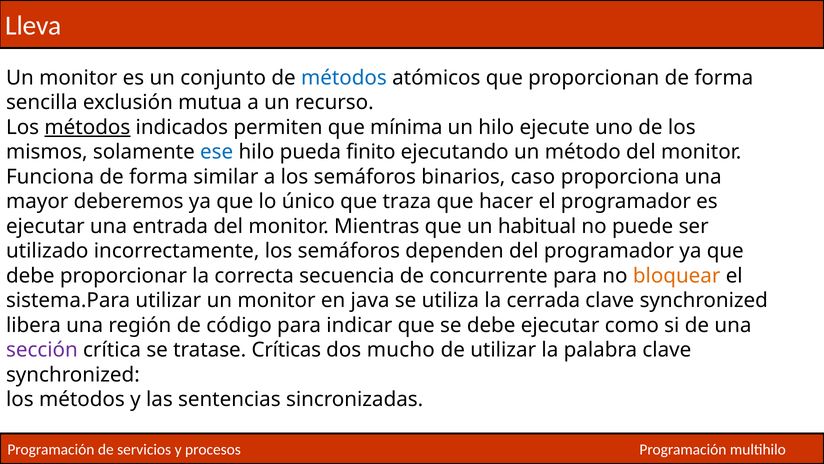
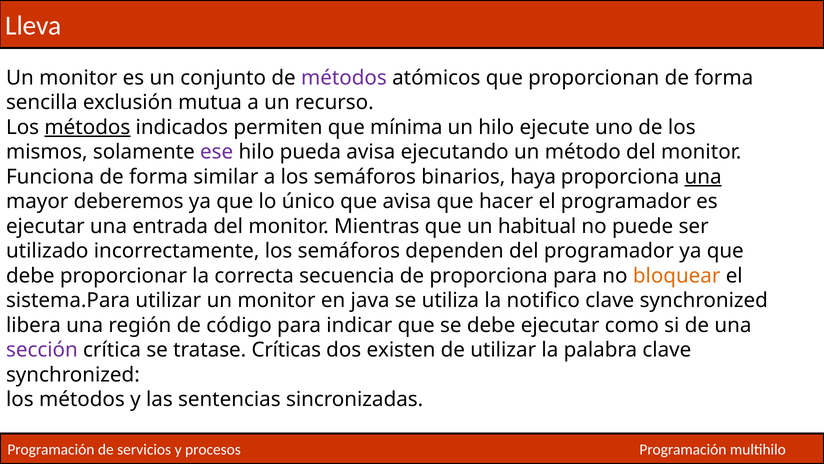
métodos colour: blue -> purple (344, 78)
ese colour: blue -> purple (217, 152)
pueda finito: finito -> avisa (371, 152)
caso: caso -> haya (533, 177)
una underline: none -> present (703, 177)
que traza: traza -> avisa (407, 201)
de concurrente: concurrente -> proporciona (489, 276)
cerrada: cerrada -> notifico (543, 300)
mucho: mucho -> existen (401, 350)
